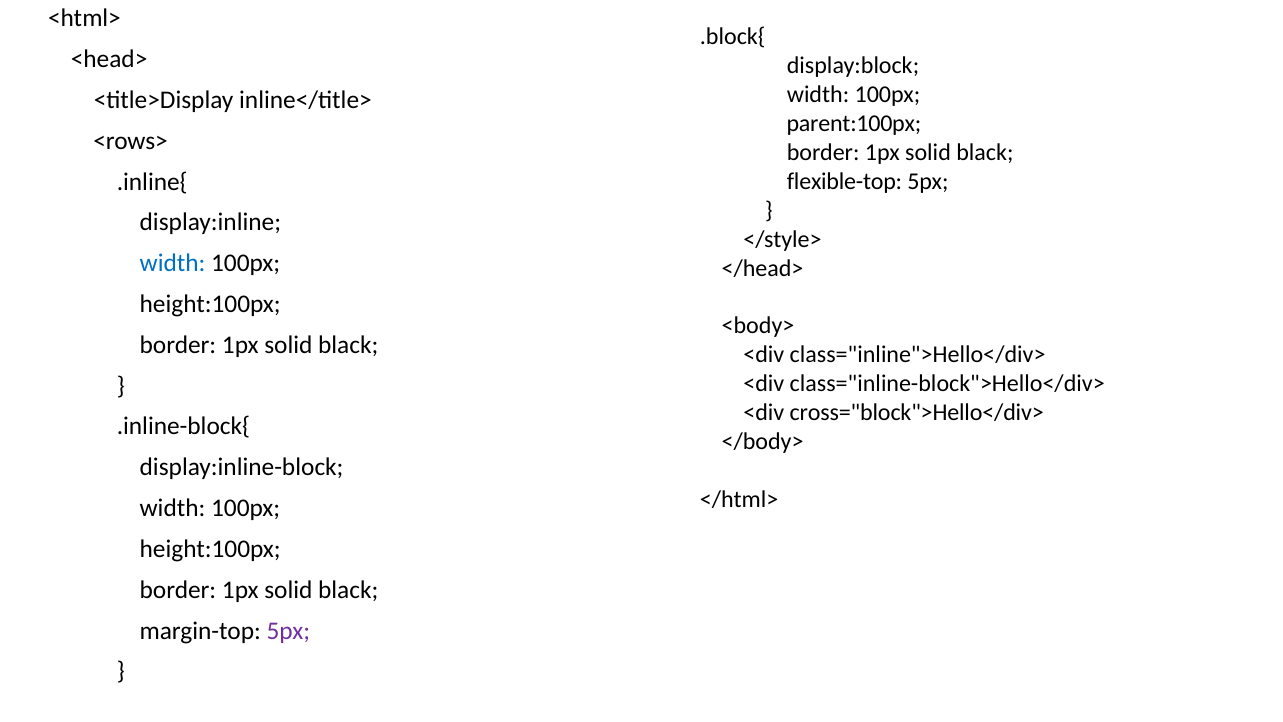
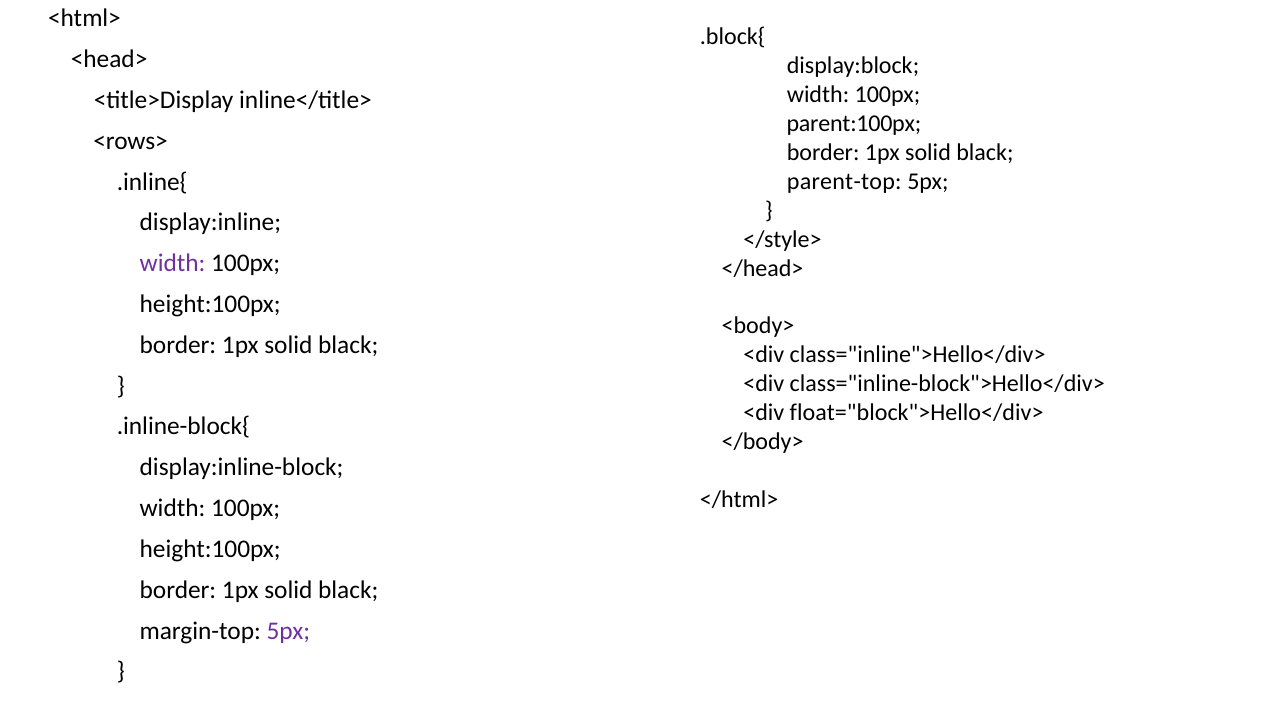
flexible-top: flexible-top -> parent-top (844, 181)
width colour: blue -> purple (173, 263)
cross="block">Hello</div>: cross="block">Hello</div> -> float="block">Hello</div> (917, 412)
